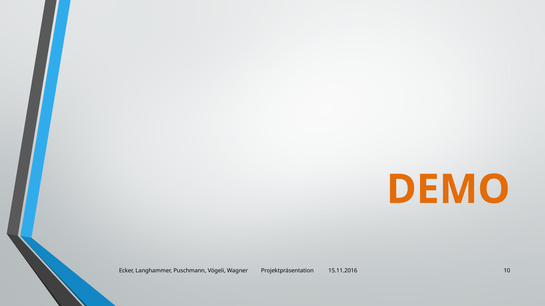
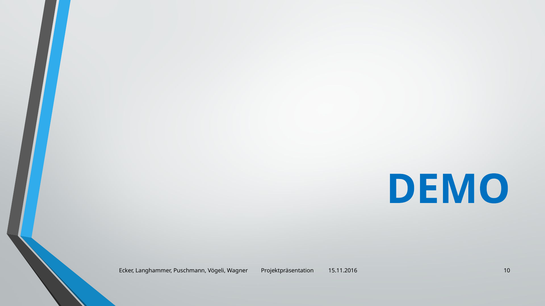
DEMO colour: orange -> blue (448, 190)
